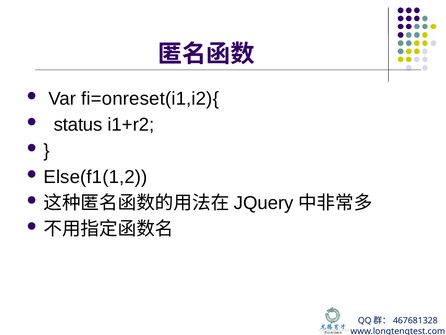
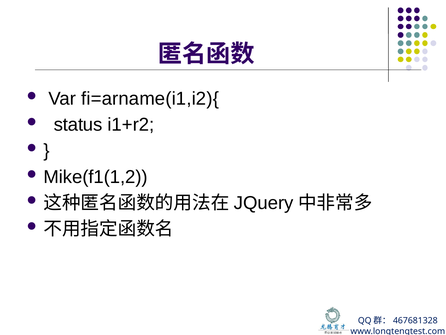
fi=onreset(i1,i2){: fi=onreset(i1,i2){ -> fi=arname(i1,i2){ (150, 99)
Else(f1(1,2: Else(f1(1,2 -> Mike(f1(1,2 (96, 177)
